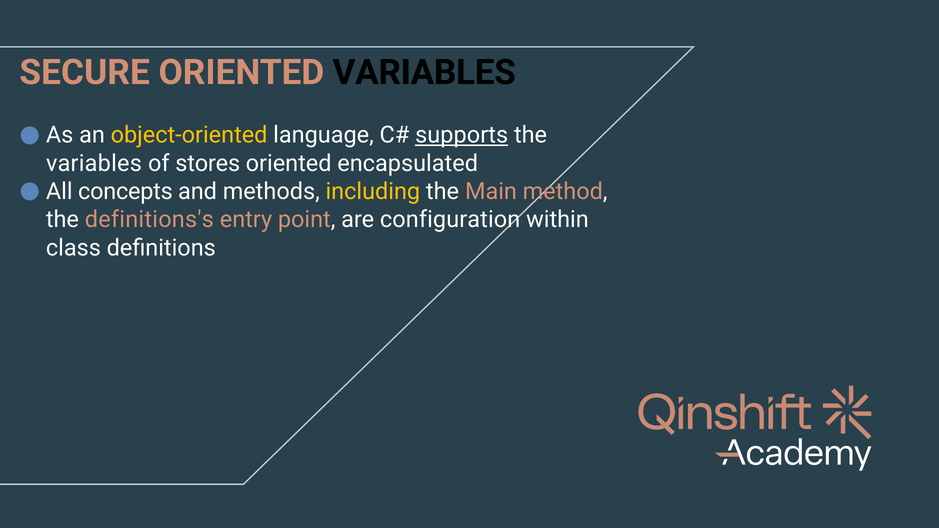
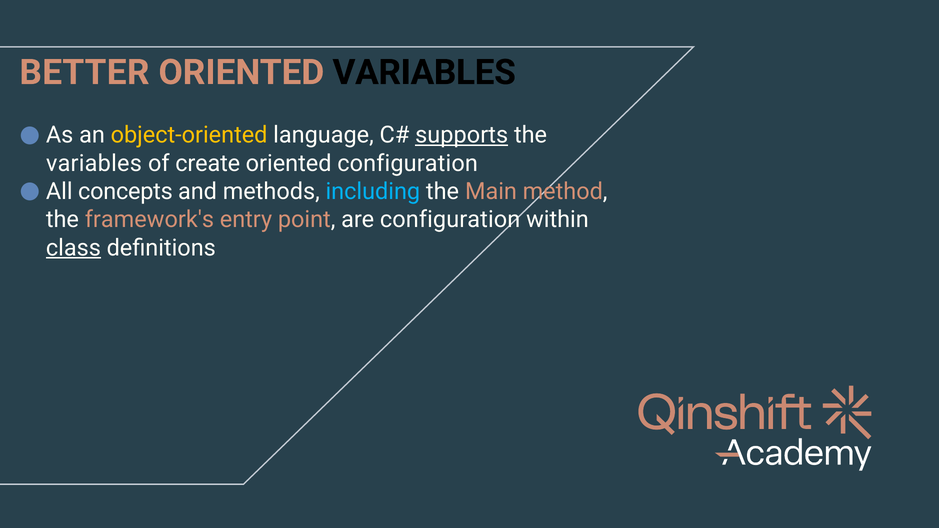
SECURE: SECURE -> BETTER (84, 72)
stores: stores -> create (208, 163)
oriented encapsulated: encapsulated -> configuration (408, 163)
including colour: yellow -> light blue (373, 192)
definitions's: definitions's -> framework's (149, 220)
class underline: none -> present (73, 248)
